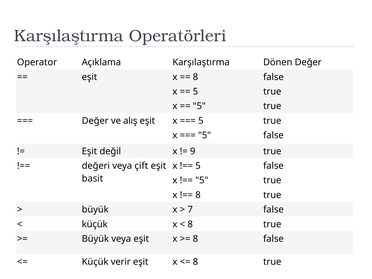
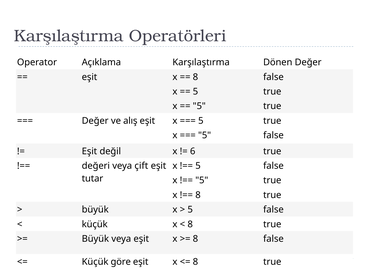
9: 9 -> 6 (193, 151)
basit: basit -> tutar (93, 178)
7: 7 -> 5 (190, 210)
verir: verir -> göre (121, 262)
